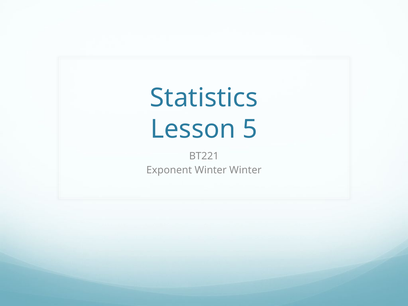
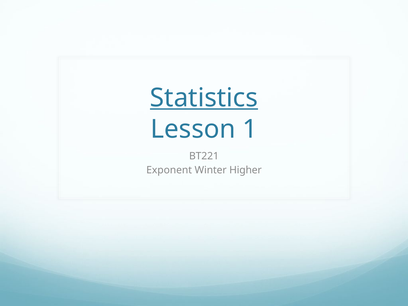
Statistics underline: none -> present (204, 98)
5: 5 -> 1 (250, 129)
Winter Winter: Winter -> Higher (246, 170)
